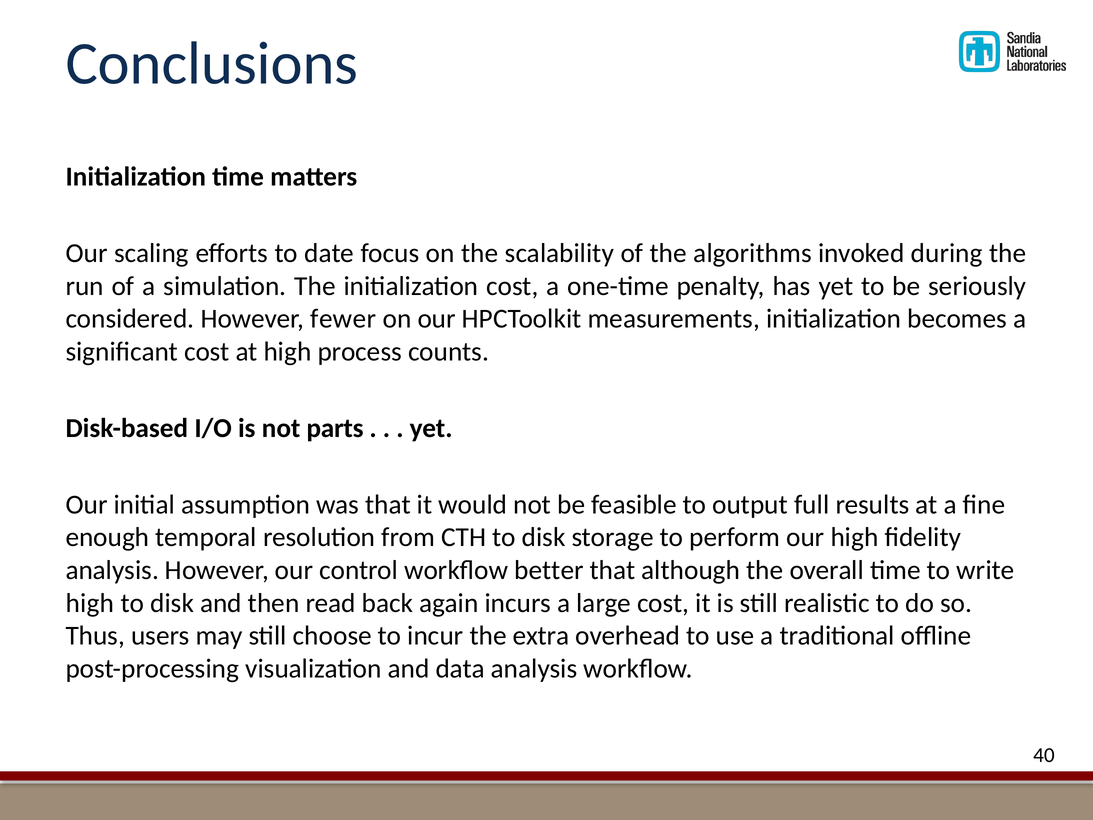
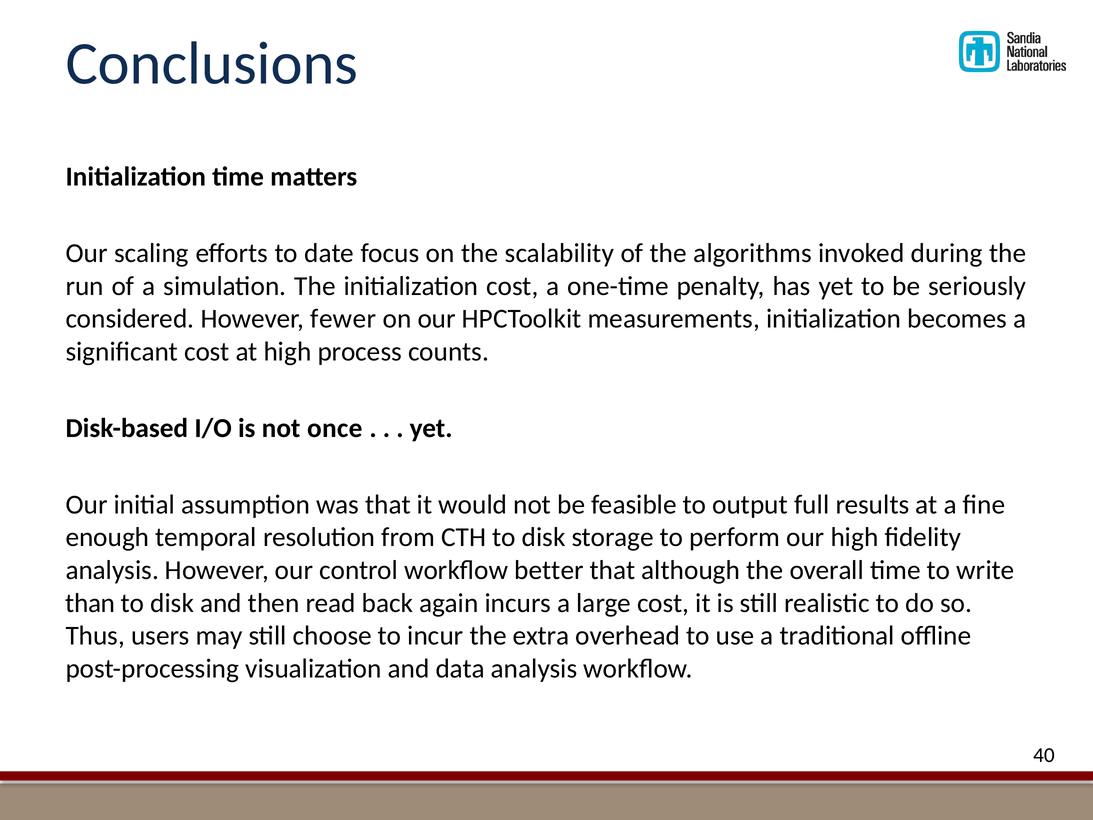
parts: parts -> once (335, 428)
high: high -> than (90, 603)
